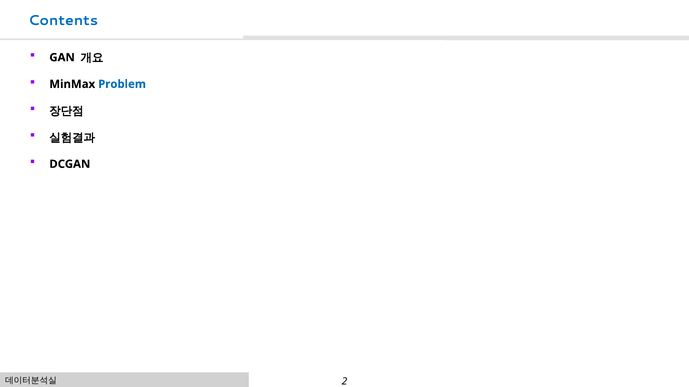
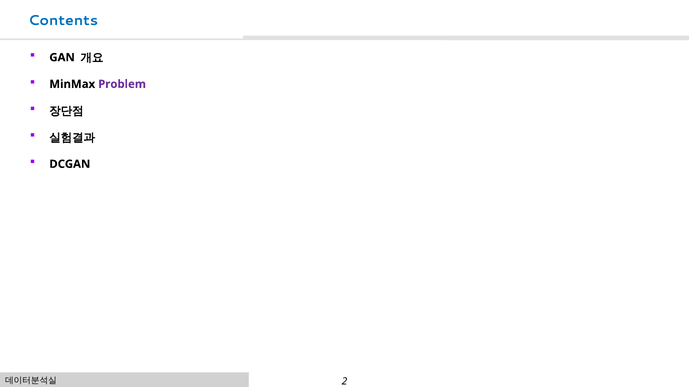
Problem colour: blue -> purple (122, 84)
